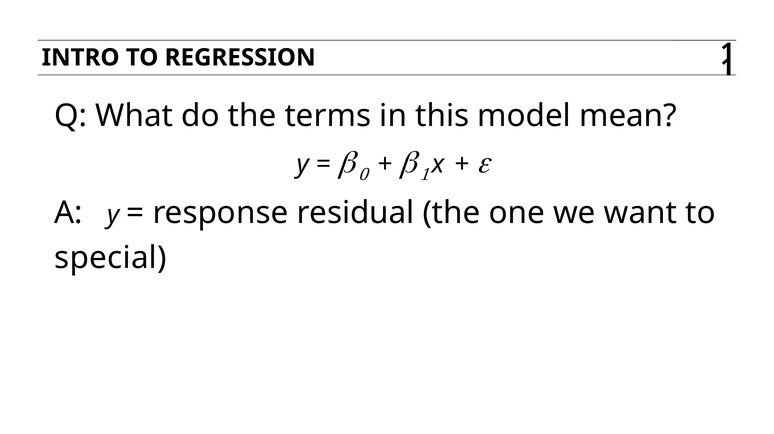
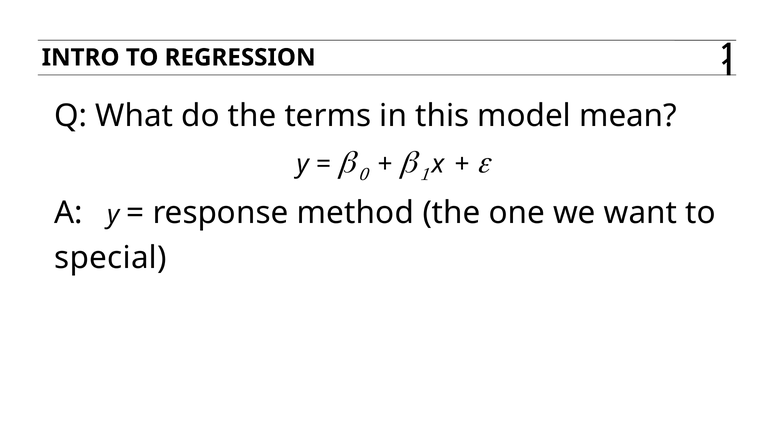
residual: residual -> method (355, 213)
